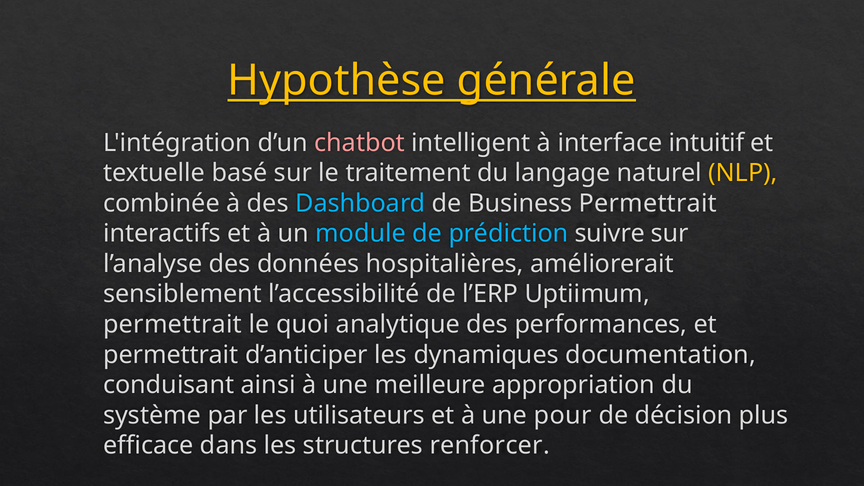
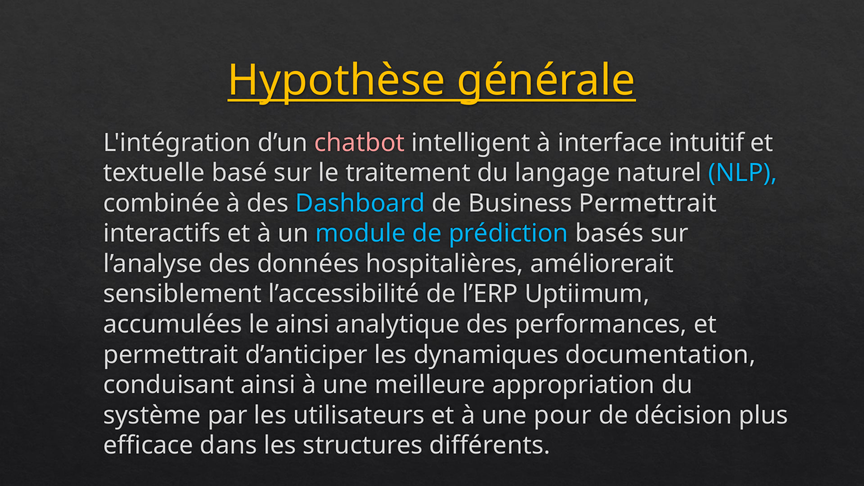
NLP colour: yellow -> light blue (743, 173)
suivre: suivre -> basés (610, 234)
permettrait: permettrait -> accumulées (173, 324)
le quoi: quoi -> ainsi (303, 324)
renforcer: renforcer -> différents (490, 445)
